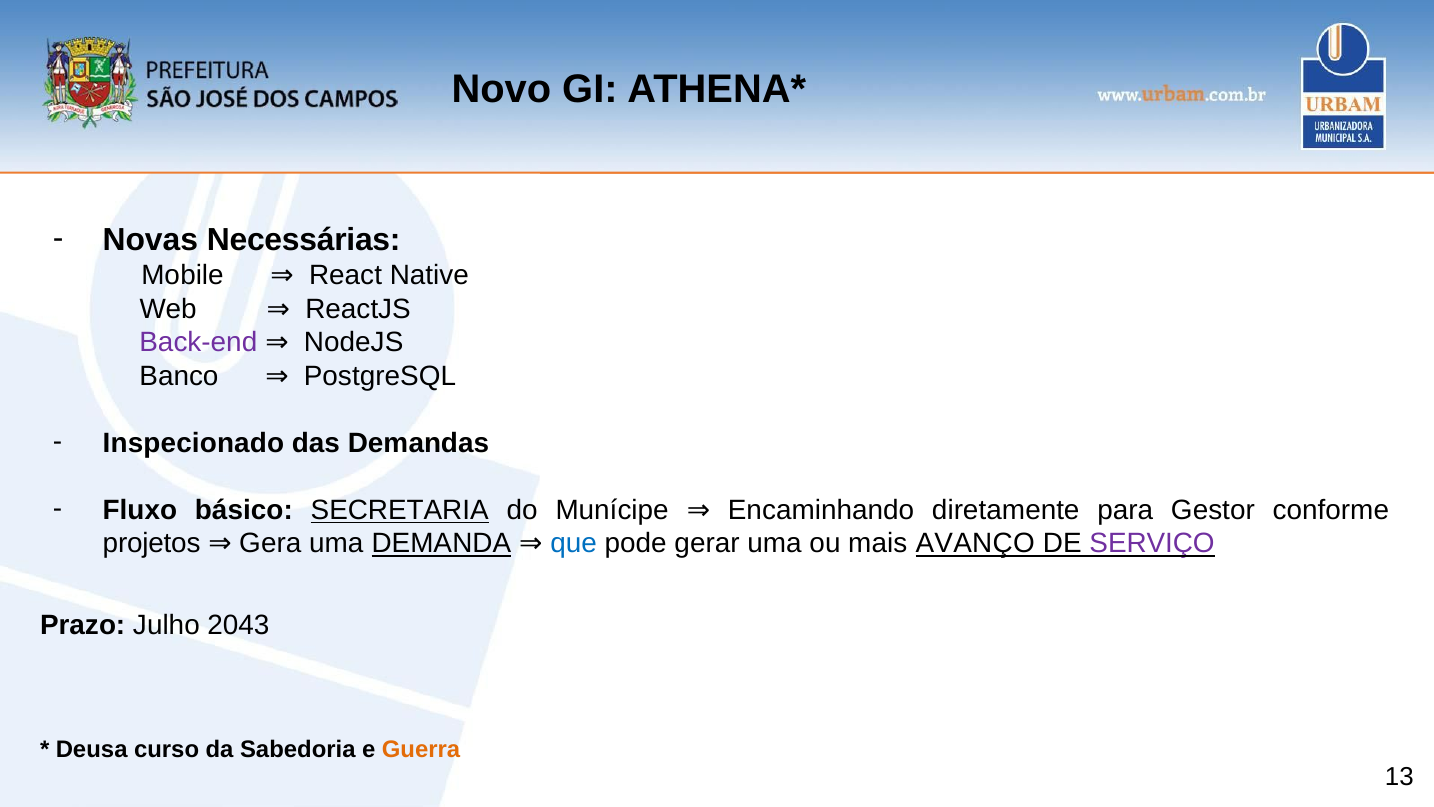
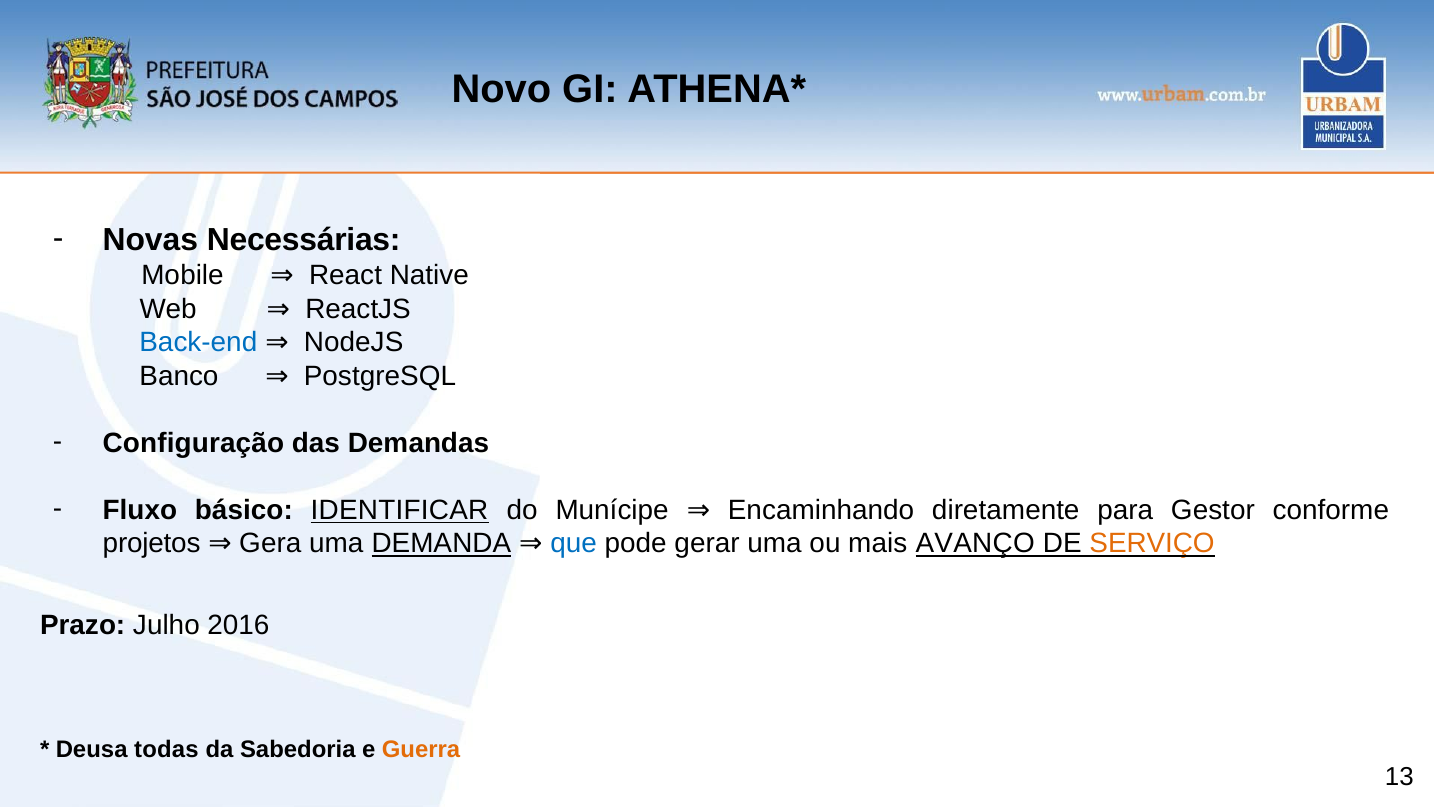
Back-end colour: purple -> blue (198, 342)
Inspecionado: Inspecionado -> Configuração (193, 443)
SECRETARIA: SECRETARIA -> IDENTIFICAR (400, 510)
SERVIÇO colour: purple -> orange (1152, 543)
2043: 2043 -> 2016 (238, 625)
curso: curso -> todas (166, 750)
